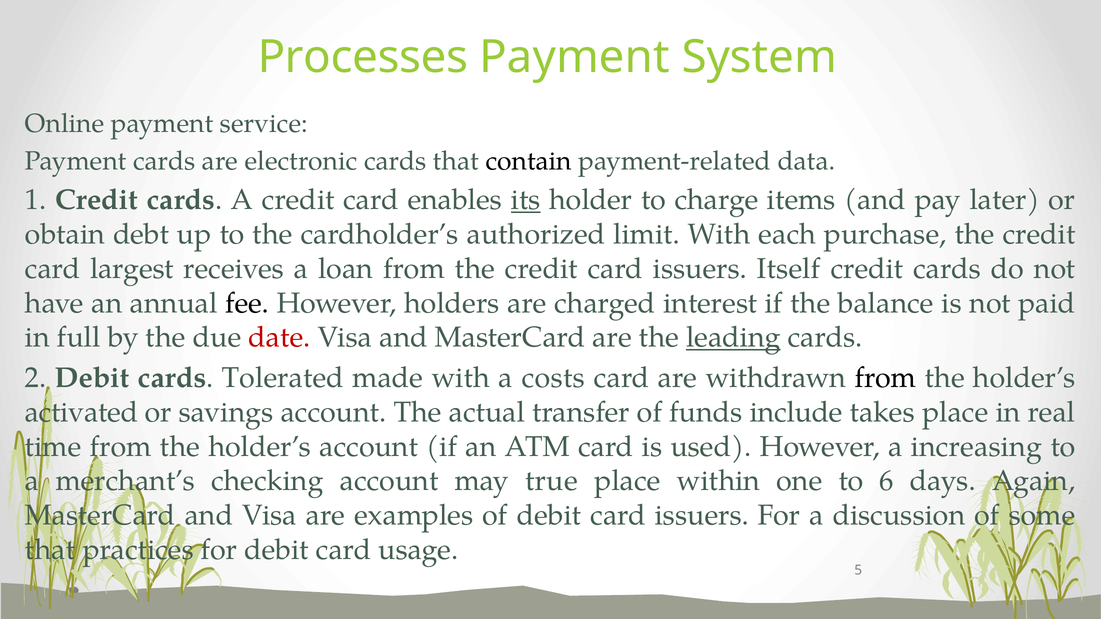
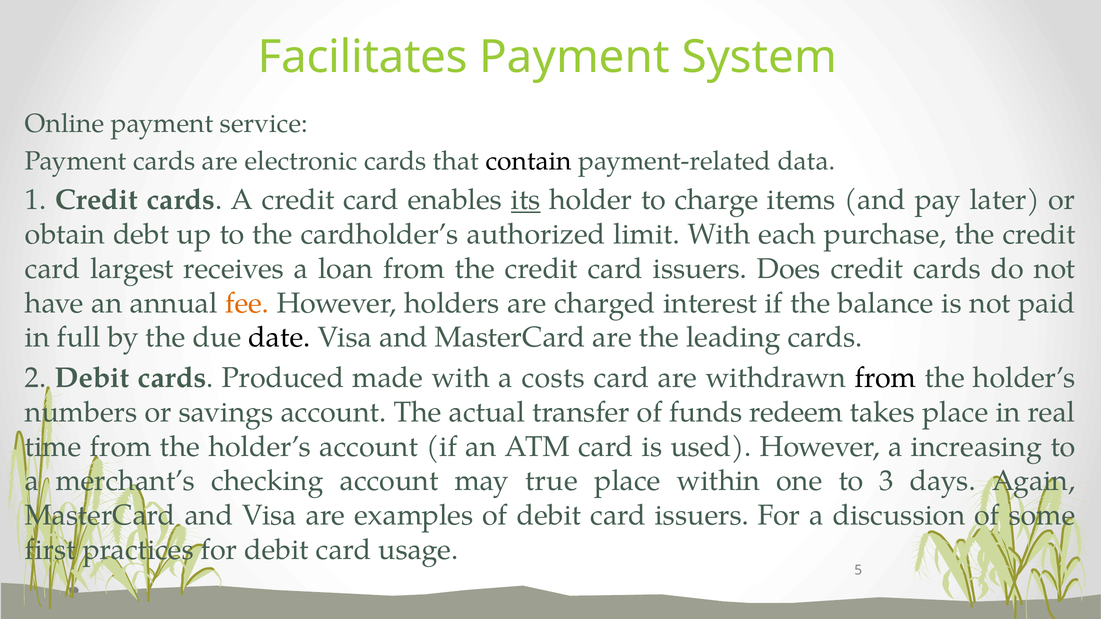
Processes: Processes -> Facilitates (363, 57)
Itself: Itself -> Does (789, 269)
fee colour: black -> orange (247, 303)
date colour: red -> black (279, 338)
leading underline: present -> none (733, 338)
Tolerated: Tolerated -> Produced (283, 378)
activated: activated -> numbers (81, 412)
include: include -> redeem (796, 412)
6: 6 -> 3 (887, 481)
that: that -> first (50, 550)
